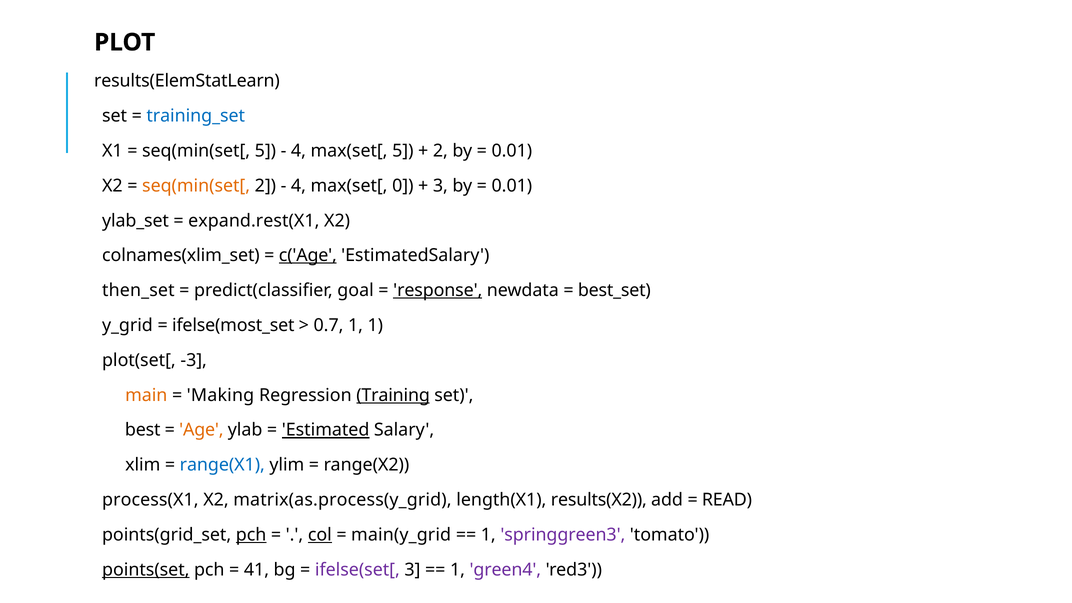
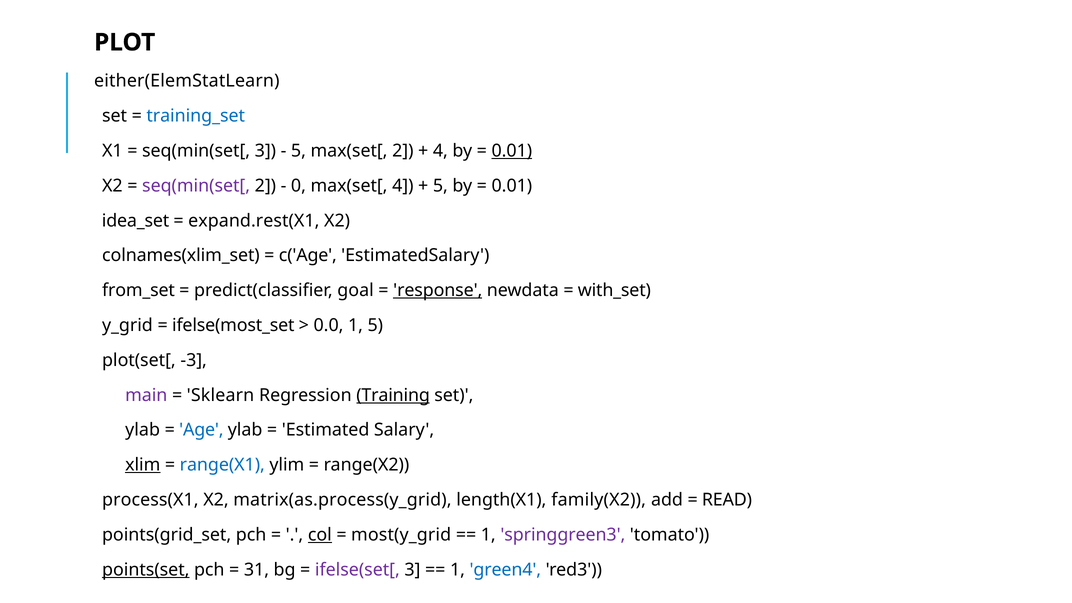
results(ElemStatLearn: results(ElemStatLearn -> either(ElemStatLearn (187, 81)
seq(min(set[ 5: 5 -> 3 (265, 151)
4: 4 -> 5 (298, 151)
max(set[ 5: 5 -> 2 (403, 151)
2: 2 -> 4 (440, 151)
0.01 underline: none -> present (512, 151)
seq(min(set[ colour: orange -> purple (196, 186)
4: 4 -> 0 (298, 186)
max(set[ 0: 0 -> 4 (403, 186)
3: 3 -> 5 (440, 186)
ylab_set: ylab_set -> idea_set (136, 221)
c('Age underline: present -> none (308, 256)
then_set: then_set -> from_set (138, 290)
best_set: best_set -> with_set (614, 290)
0.7: 0.7 -> 0.0 (329, 325)
1 1: 1 -> 5 (375, 325)
main colour: orange -> purple (146, 395)
Making: Making -> Sklearn (220, 395)
best: best -> ylab (143, 430)
Age colour: orange -> blue (201, 430)
Estimated underline: present -> none (326, 430)
xlim underline: none -> present (143, 465)
results(X2: results(X2 -> family(X2 (599, 500)
pch underline: present -> none (251, 535)
main(y_grid: main(y_grid -> most(y_grid (401, 535)
41: 41 -> 31 (256, 570)
green4 colour: purple -> blue (505, 570)
